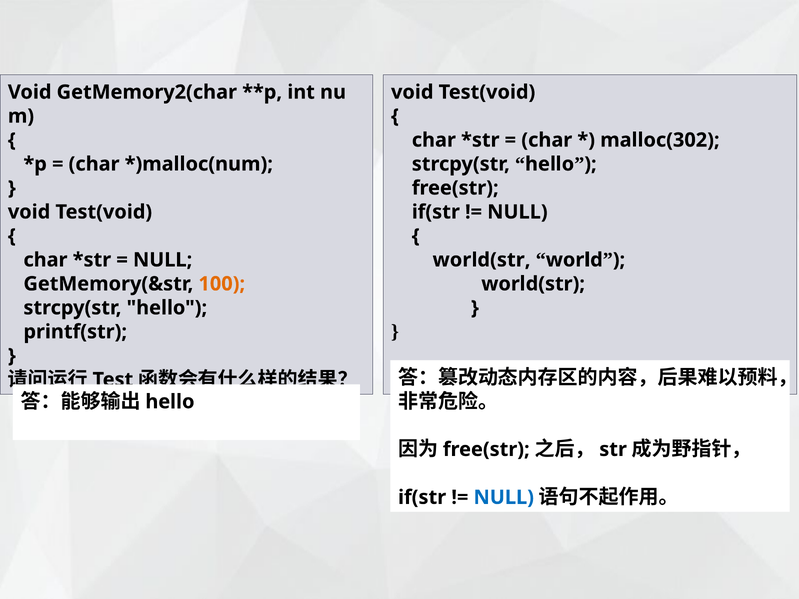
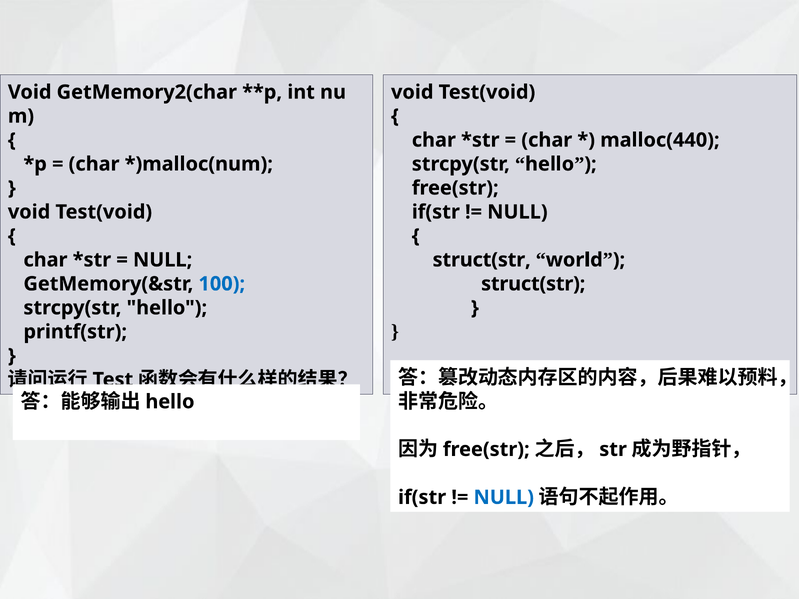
malloc(302: malloc(302 -> malloc(440 (660, 140)
world(str: world(str -> struct(str (482, 260)
100 colour: orange -> blue (222, 284)
world(str: world(str -> struct(str (533, 284)
